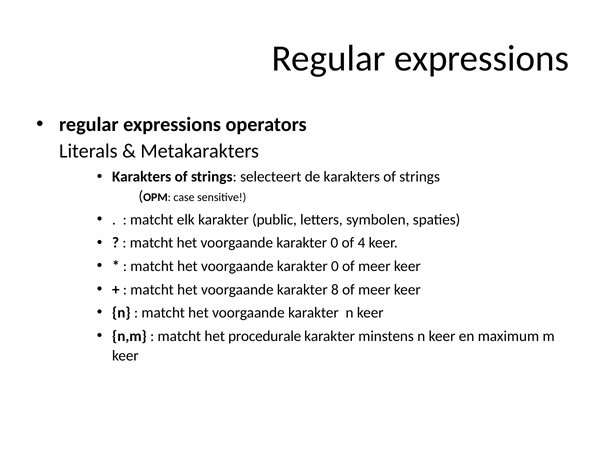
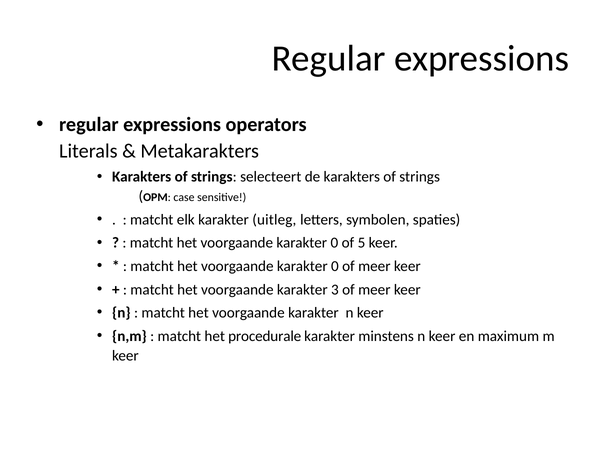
public: public -> uitleg (274, 219)
4: 4 -> 5 (361, 243)
8: 8 -> 3 (335, 289)
